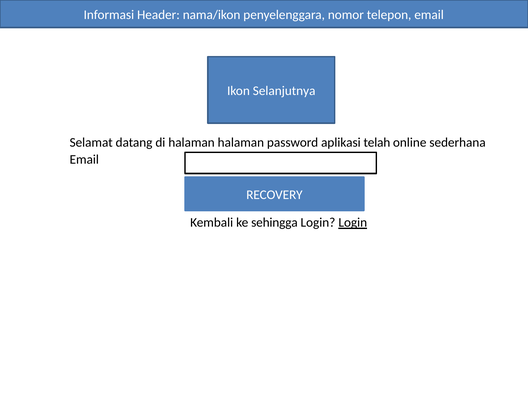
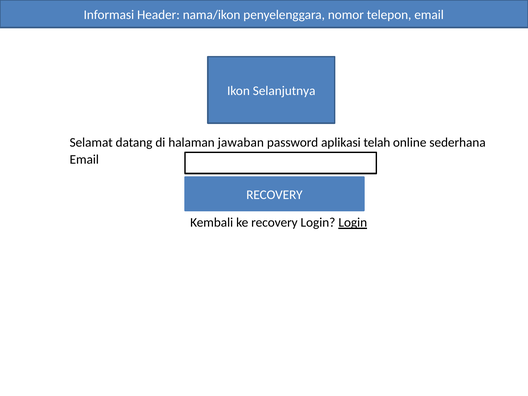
halaman halaman: halaman -> jawaban (241, 142)
ke sehingga: sehingga -> recovery (274, 222)
